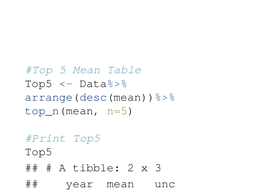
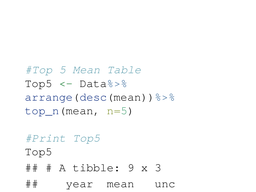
tibble 2: 2 -> 9 (131, 168)
